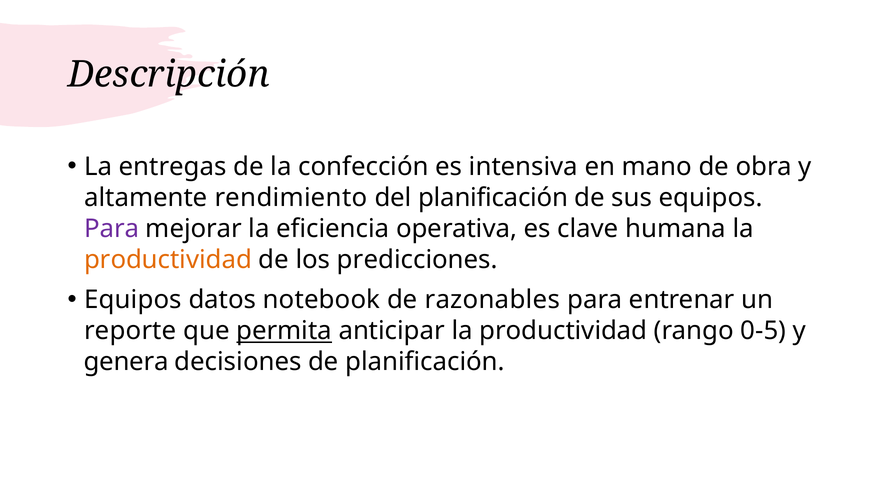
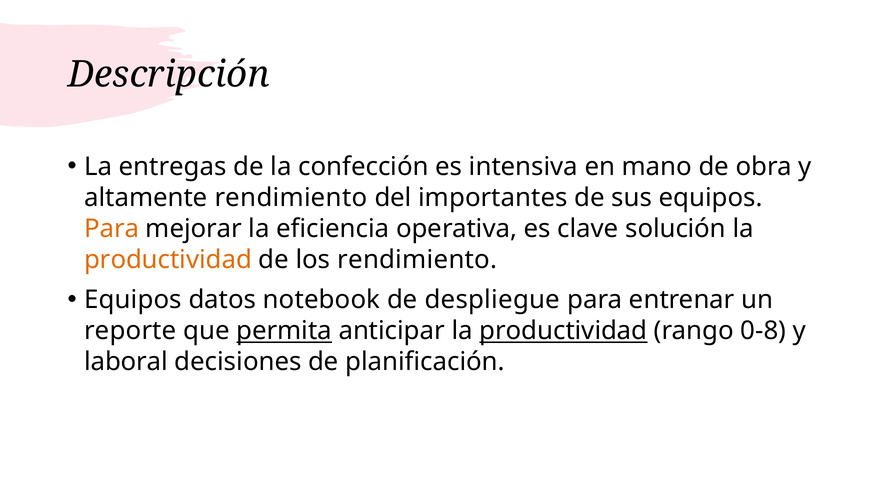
del planificación: planificación -> importantes (493, 198)
Para colour: purple -> orange (112, 229)
humana: humana -> solución (676, 229)
los predicciones: predicciones -> rendimiento (417, 260)
razonables: razonables -> despliegue (492, 300)
productividad underline: none -> present (563, 331)
0-5: 0-5 -> 0-8 (763, 331)
genera: genera -> laboral (126, 362)
